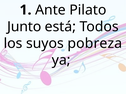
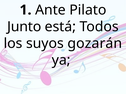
pobreza: pobreza -> gozarán (95, 44)
